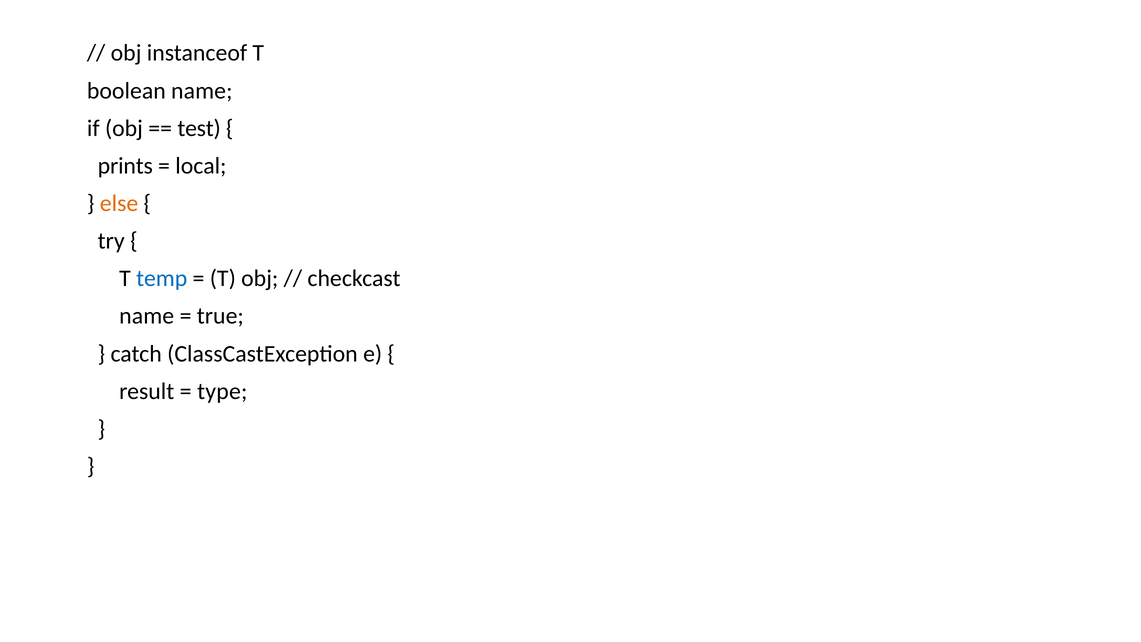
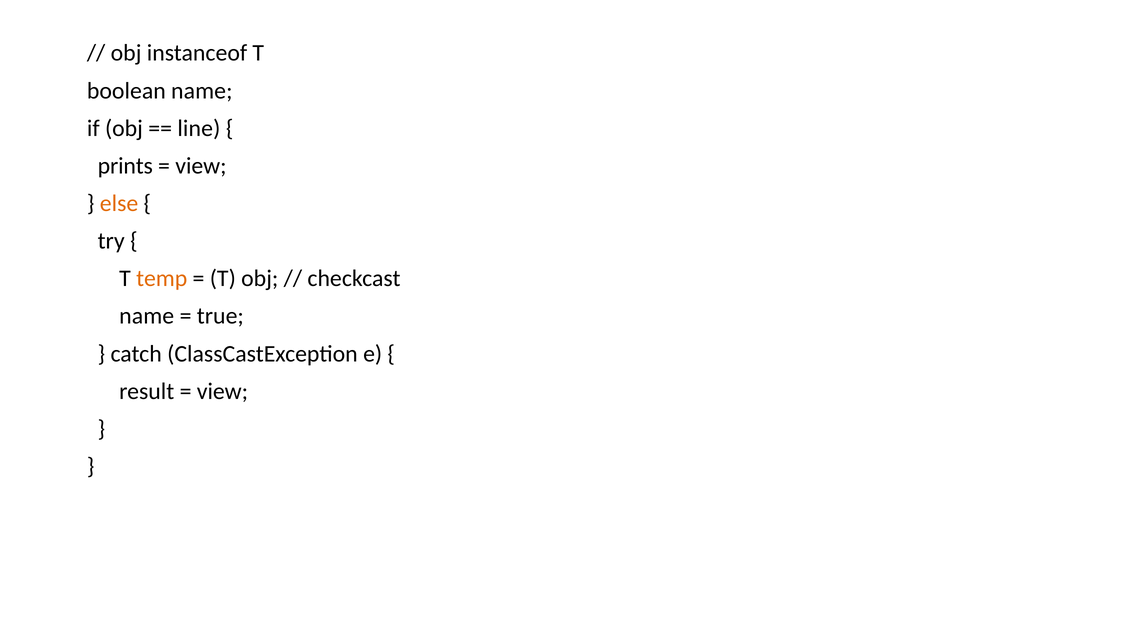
test: test -> line (199, 128)
local: local -> view (201, 166)
temp colour: blue -> orange (162, 278)
type: type -> view (222, 391)
